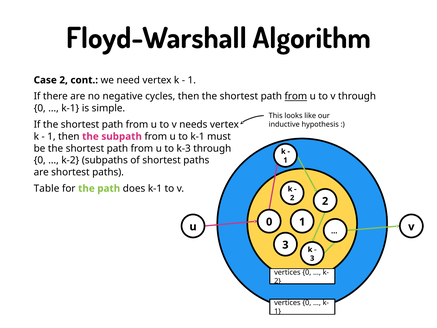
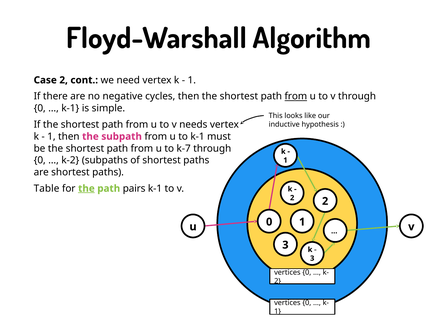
k-3: k-3 -> k-7 (184, 148)
the underline: none -> present (86, 188)
does: does -> pairs (134, 188)
